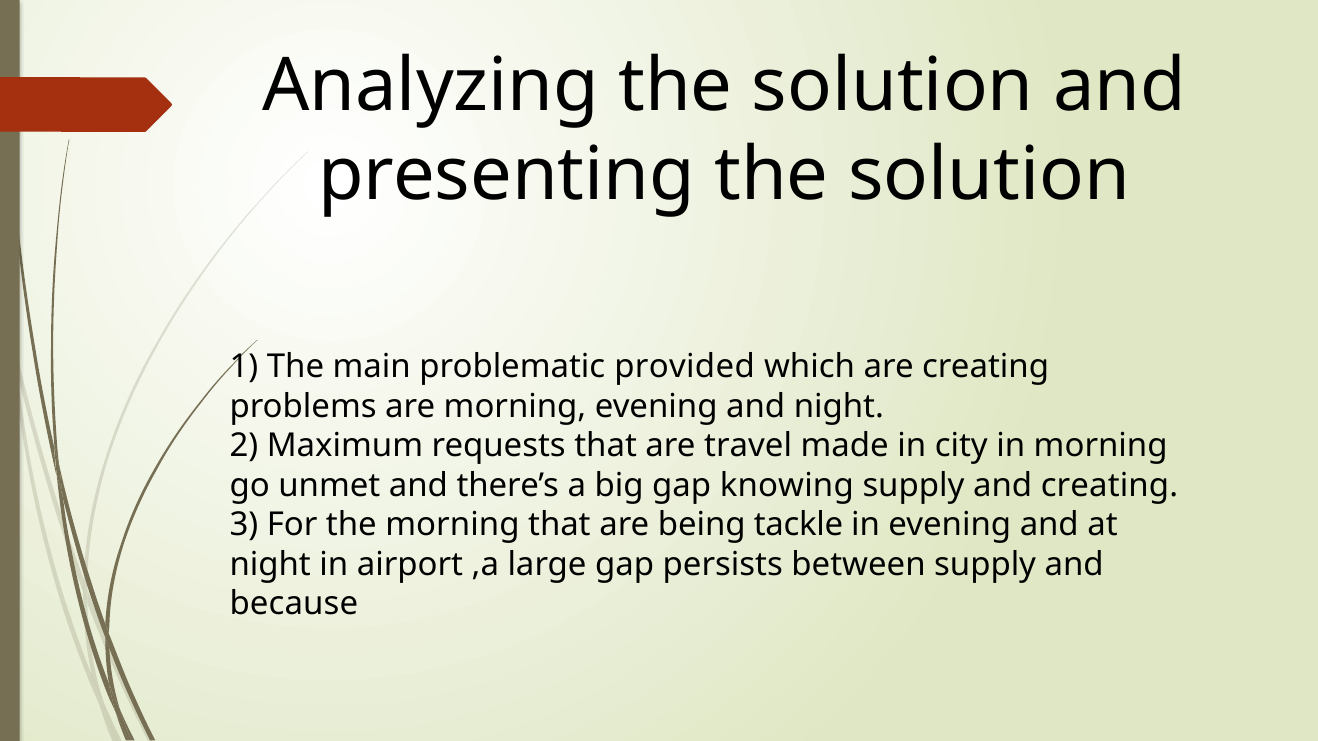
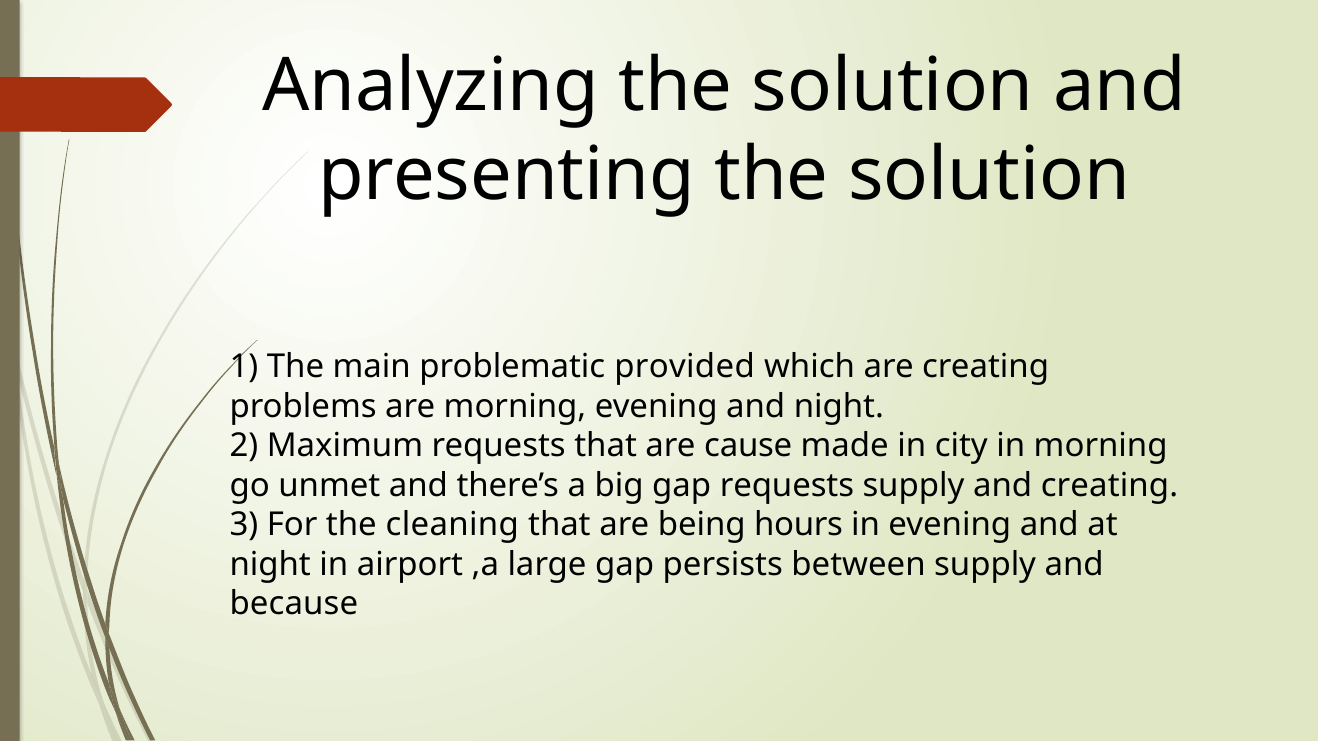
travel: travel -> cause (748, 446)
gap knowing: knowing -> requests (787, 485)
the morning: morning -> cleaning (452, 525)
tackle: tackle -> hours (799, 525)
